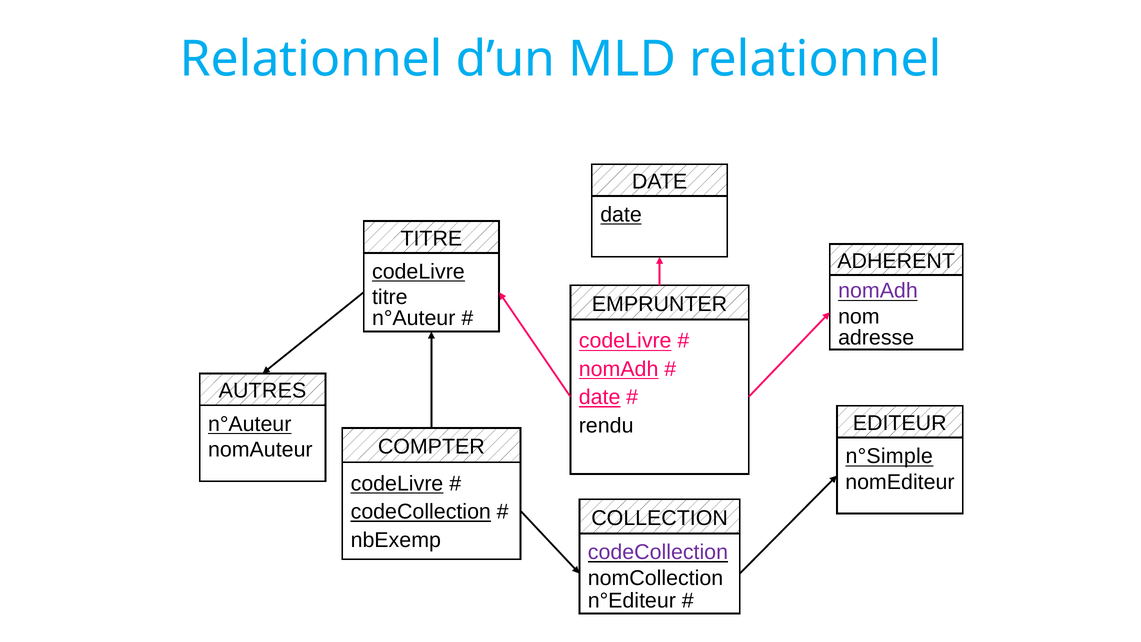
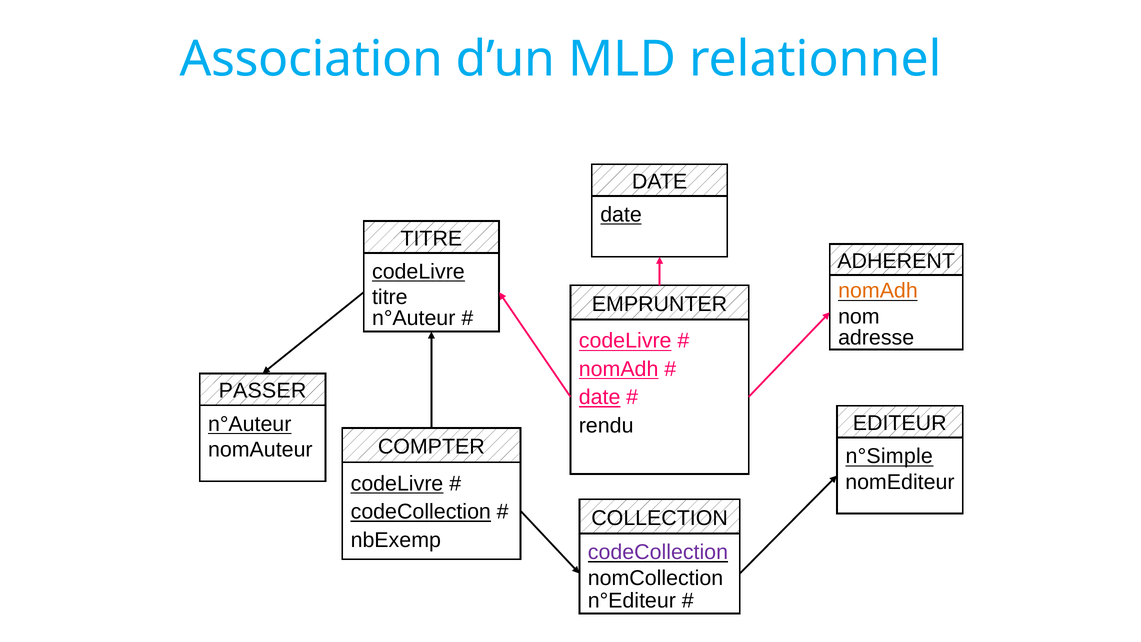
Relationnel: Relationnel -> Association (311, 59)
nomAdh colour: purple -> orange (878, 291)
AUTRES: AUTRES -> PASSER (262, 391)
